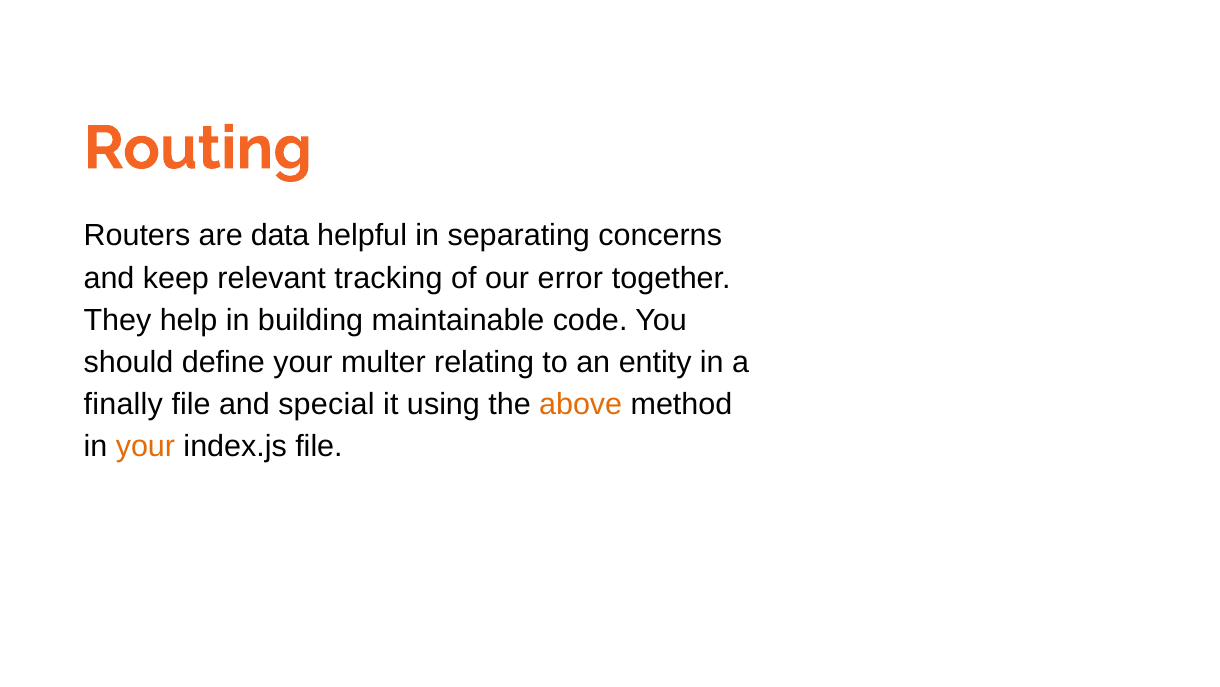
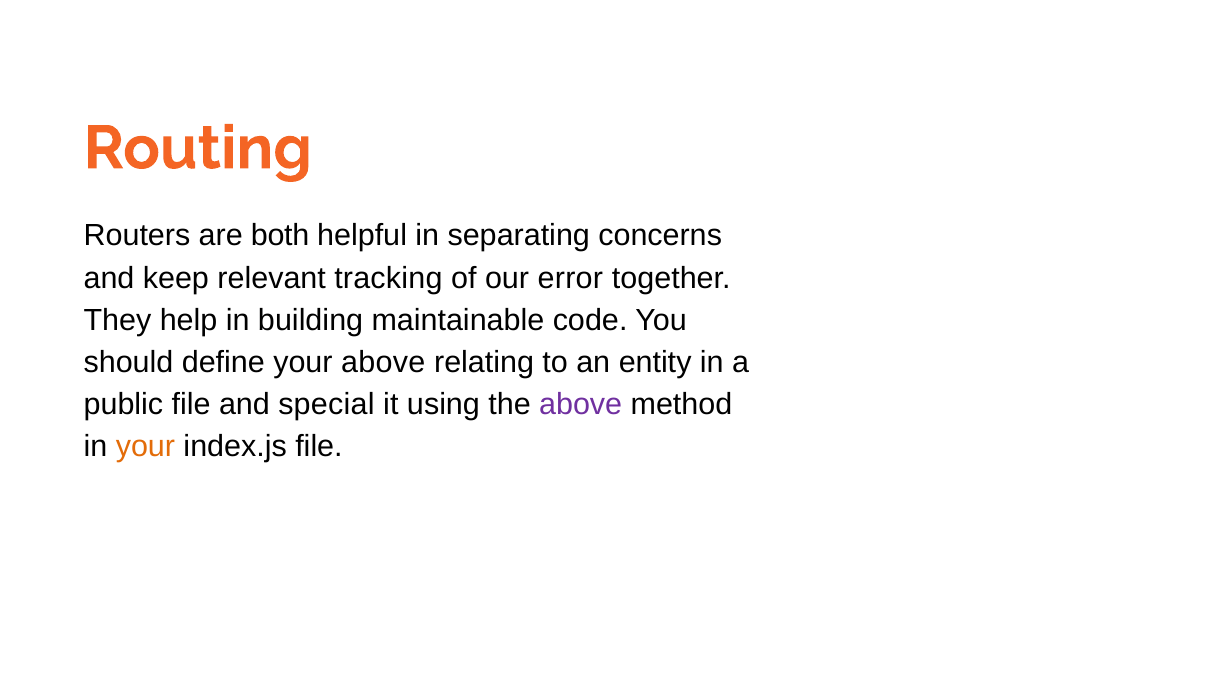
data: data -> both (280, 236)
your multer: multer -> above (383, 362)
finally: finally -> public (123, 404)
above colour: orange -> purple (581, 404)
